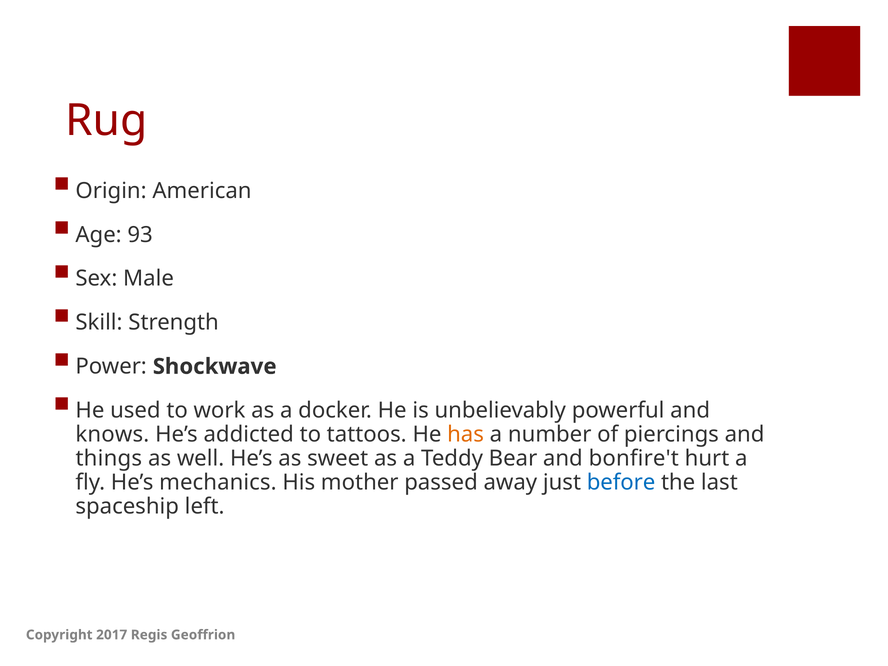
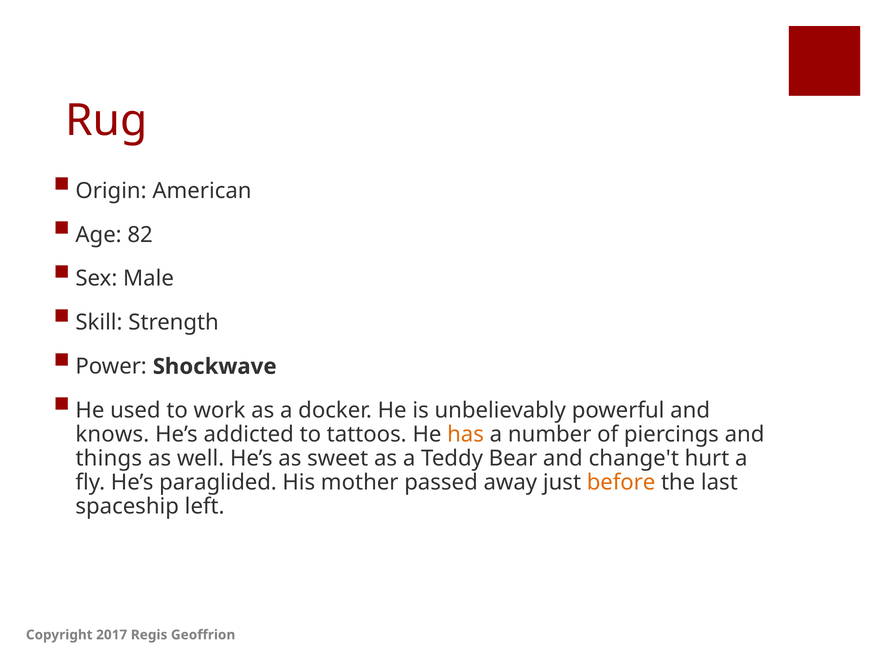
93: 93 -> 82 (140, 235)
bonfire't: bonfire't -> change't (634, 458)
mechanics: mechanics -> paraglided (218, 482)
before colour: blue -> orange (621, 482)
